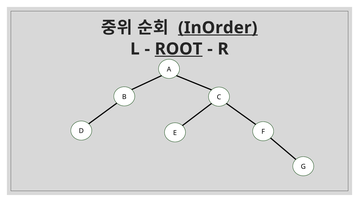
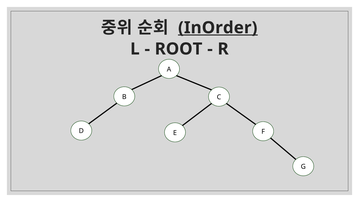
ROOT underline: present -> none (179, 49)
